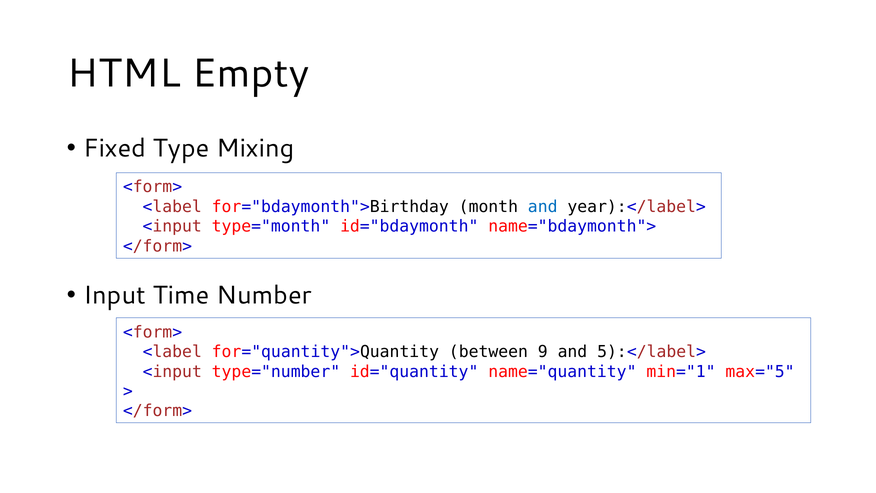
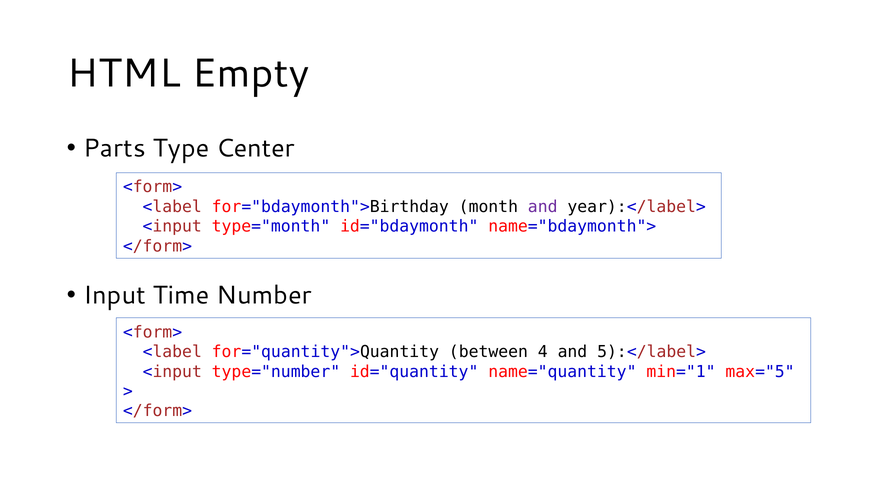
Fixed: Fixed -> Parts (114, 148)
Mixing: Mixing -> Center (255, 148)
and colour: blue -> purple (543, 207)
9: 9 -> 4 (543, 352)
